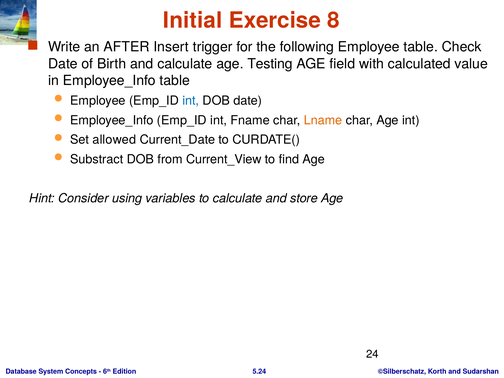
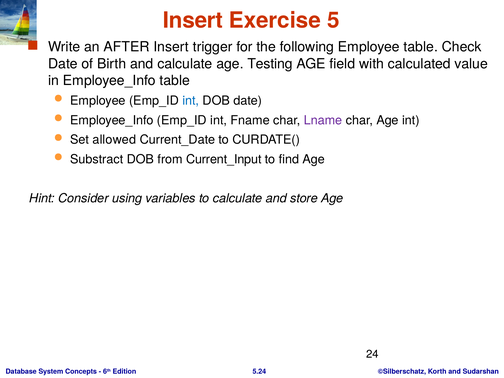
Initial: Initial -> Insert (193, 21)
8: 8 -> 5 (333, 21)
Lname colour: orange -> purple (323, 120)
Current_View: Current_View -> Current_Input (224, 159)
